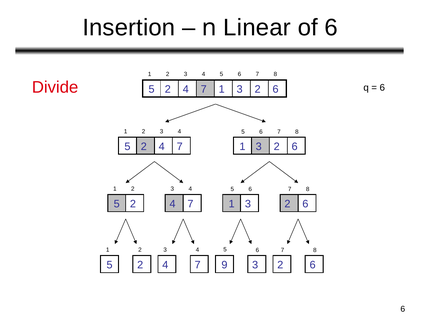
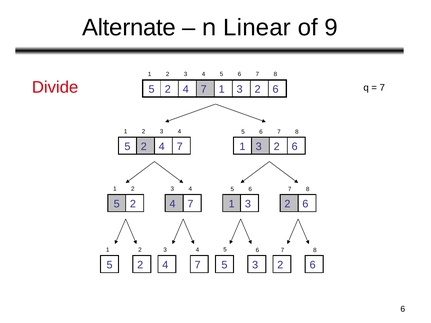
Insertion: Insertion -> Alternate (129, 28)
of 6: 6 -> 9 (331, 28)
6: 6 -> 7 (382, 88)
7 9: 9 -> 5 (224, 265)
